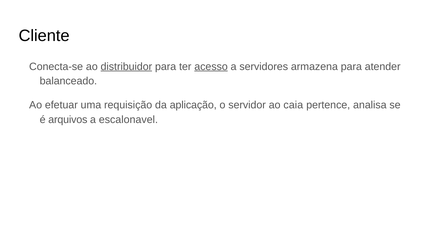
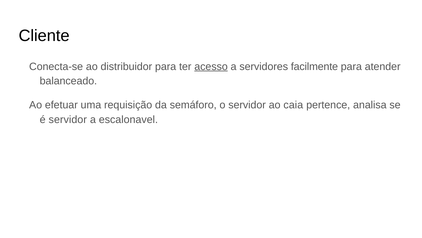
distribuidor underline: present -> none (126, 66)
armazena: armazena -> facilmente (314, 66)
aplicação: aplicação -> semáforo (193, 105)
é arquivos: arquivos -> servidor (68, 119)
